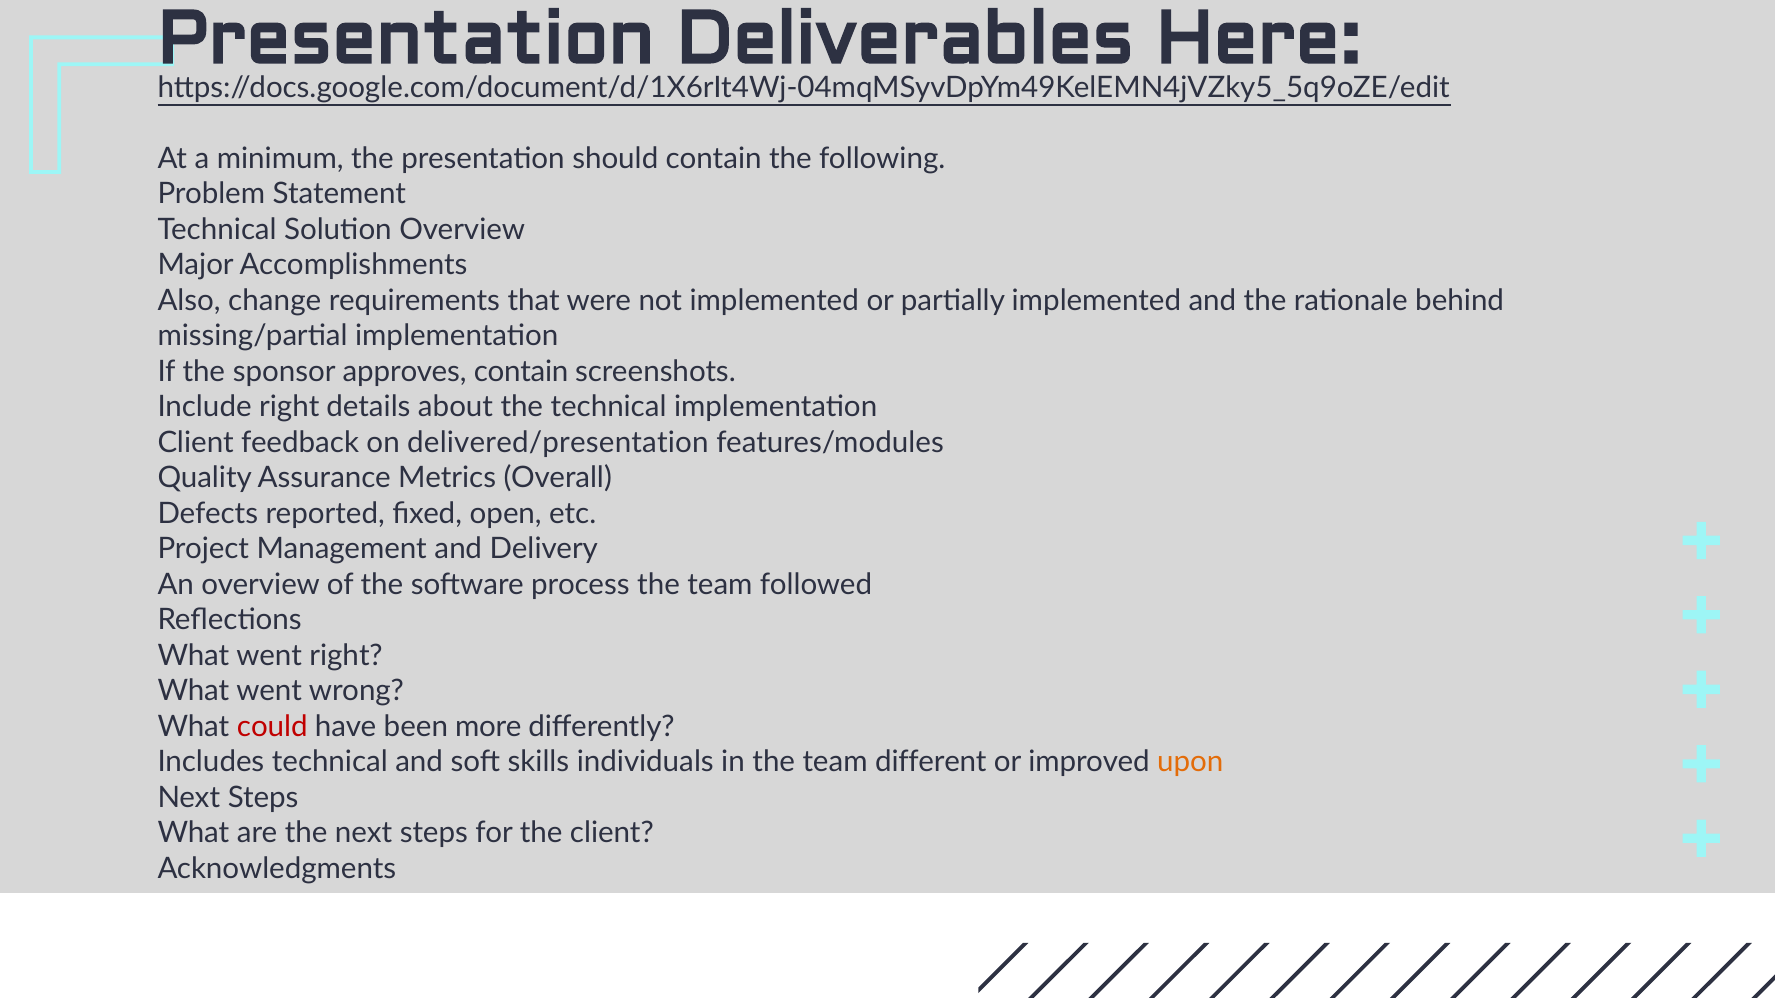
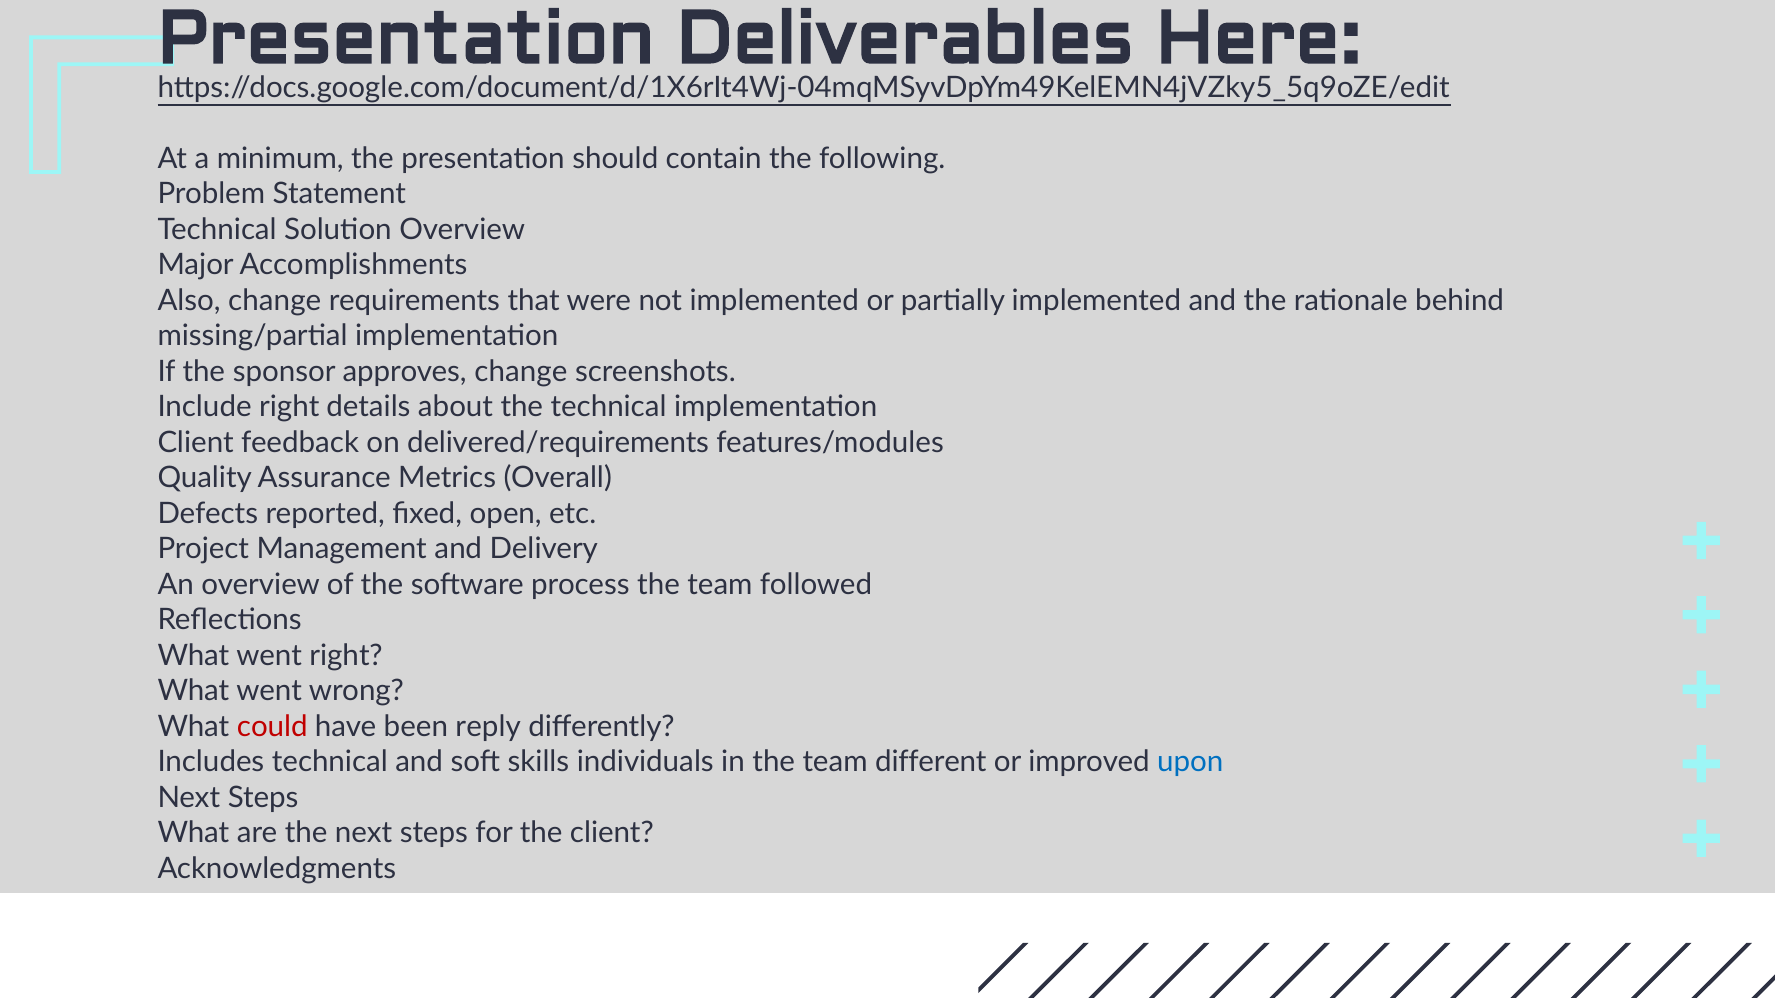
approves contain: contain -> change (521, 372)
delivered/presentation: delivered/presentation -> delivered/requirements (558, 443)
more: more -> reply (488, 727)
upon colour: orange -> blue (1190, 762)
